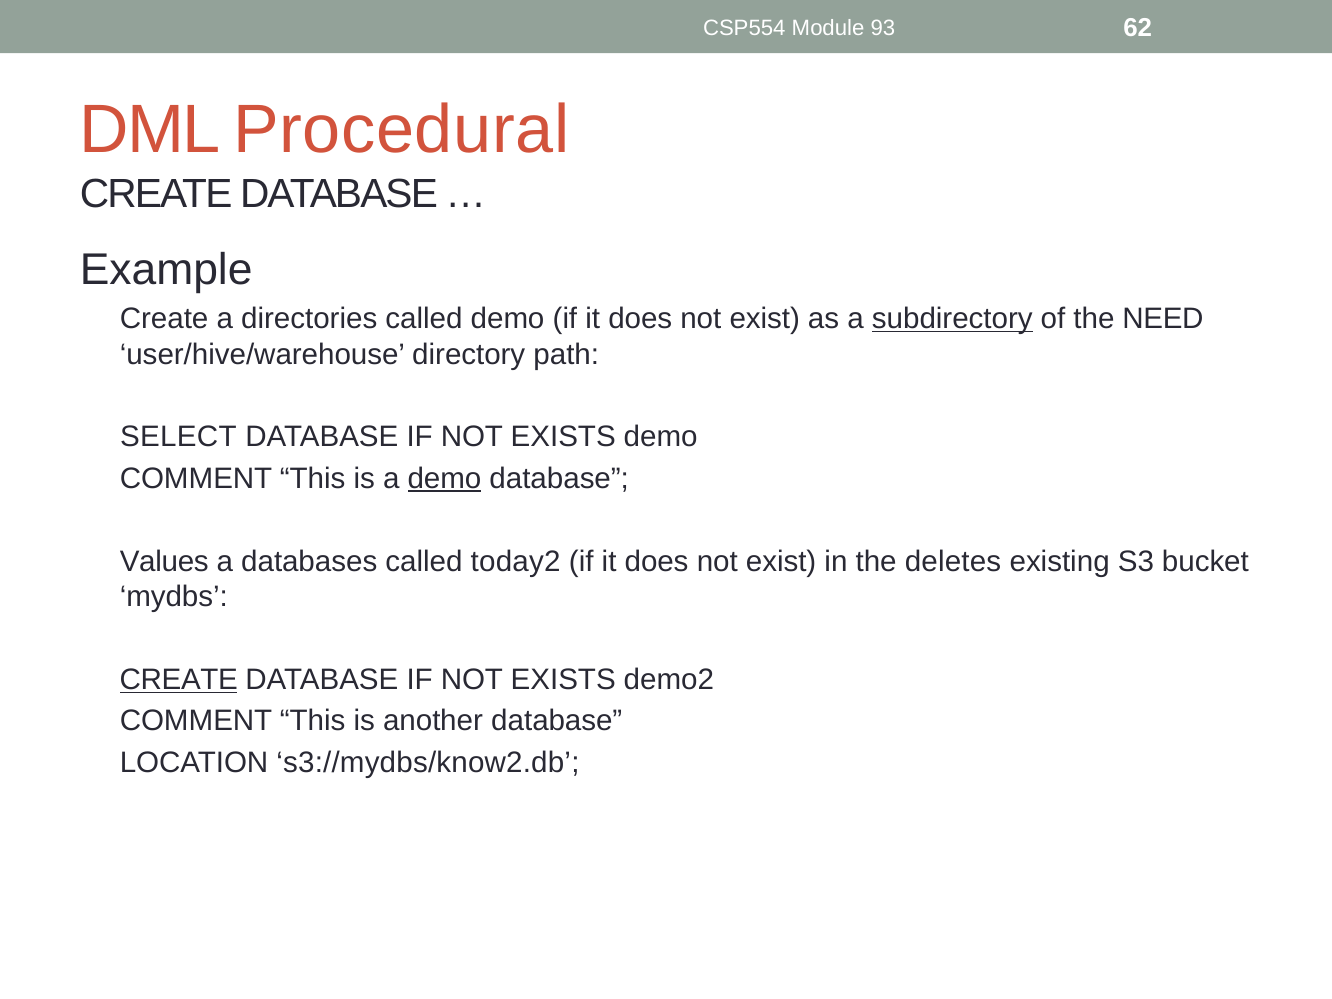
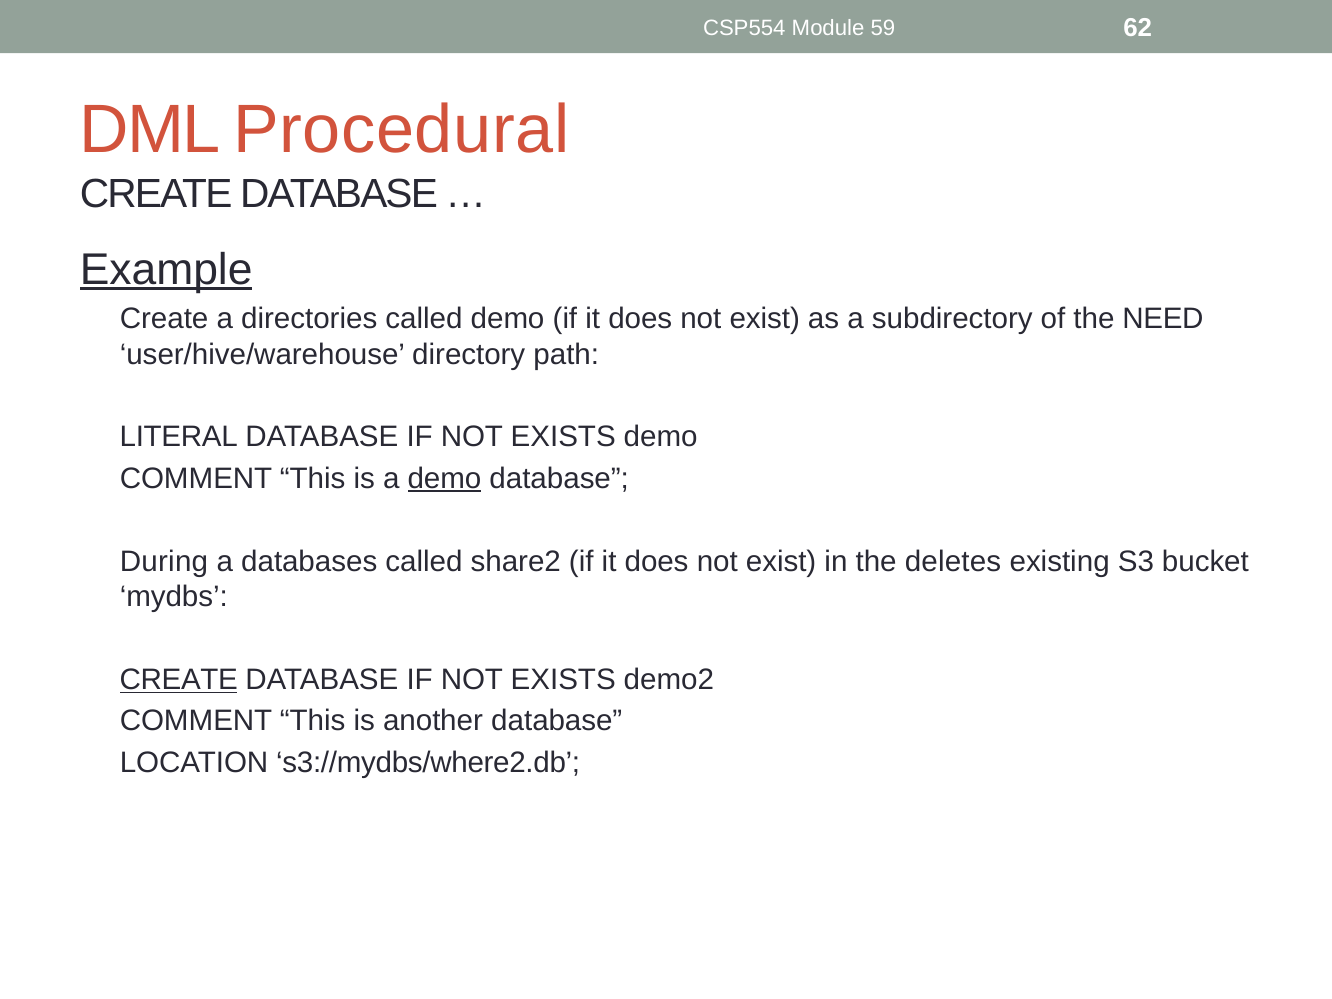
93: 93 -> 59 (883, 28)
Example underline: none -> present (166, 270)
subdirectory underline: present -> none (952, 319)
SELECT: SELECT -> LITERAL (179, 437)
Values: Values -> During (164, 561)
today2: today2 -> share2 (516, 561)
s3://mydbs/know2.db: s3://mydbs/know2.db -> s3://mydbs/where2.db (428, 763)
